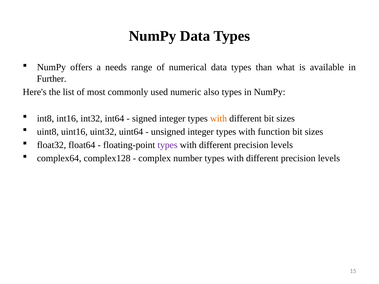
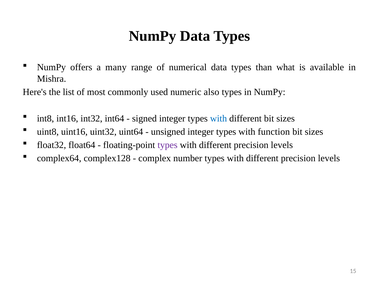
needs: needs -> many (116, 67)
Further: Further -> Mishra (52, 79)
with colour: orange -> blue (219, 119)
